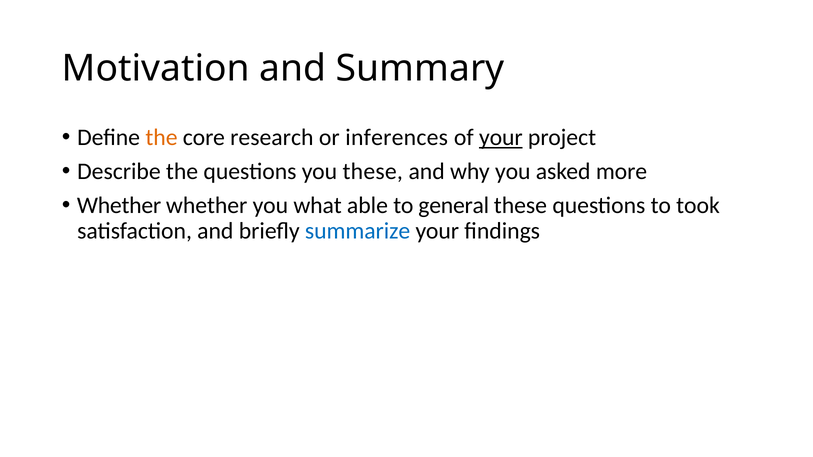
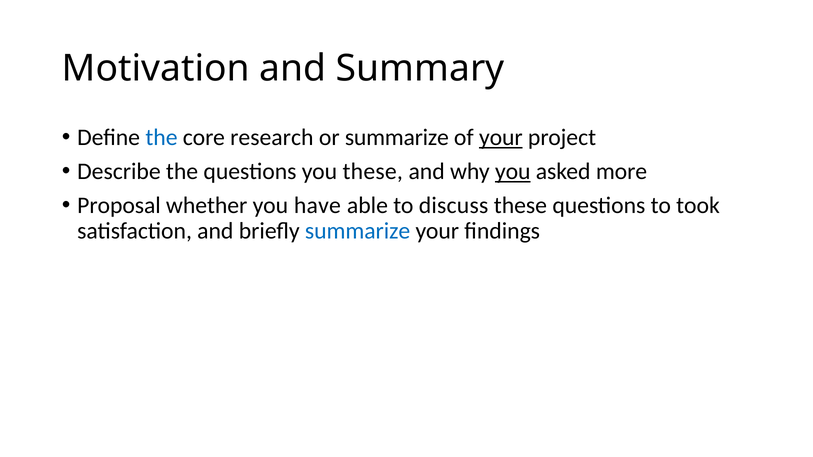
the colour: orange -> blue (161, 137)
or inferences: inferences -> summarize (397, 137)
you underline: none -> present (513, 172)
Whether: Whether -> Proposal (119, 206)
what: what -> have (317, 206)
general: general -> discuss (454, 206)
